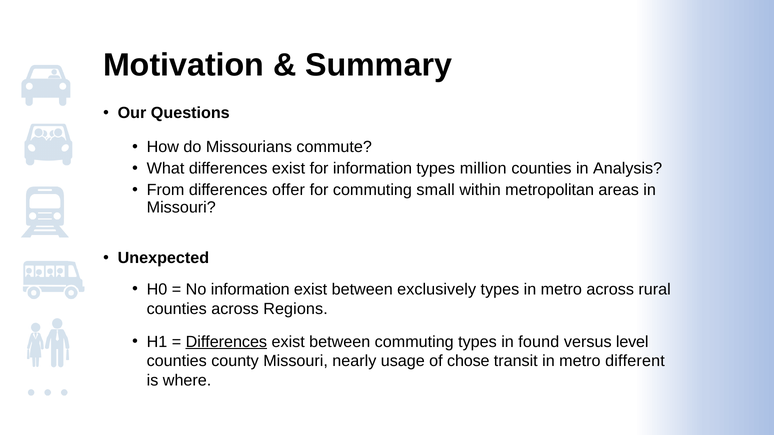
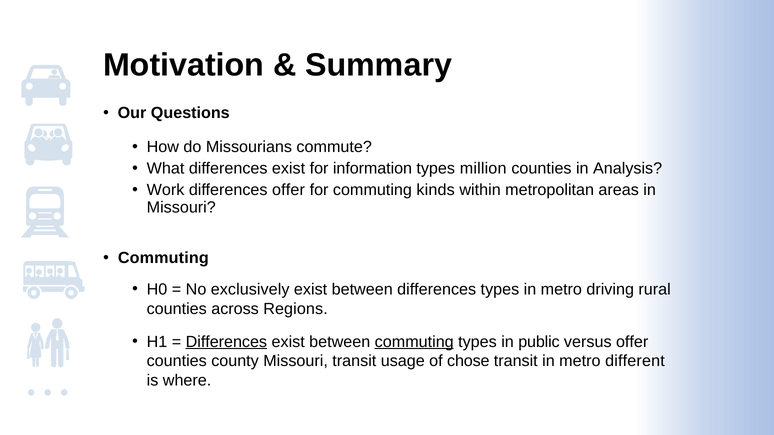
From: From -> Work (166, 190)
small: small -> kinds (436, 190)
Unexpected: Unexpected -> Commuting (163, 258)
No information: information -> exclusively (250, 290)
between exclusively: exclusively -> differences (437, 290)
metro across: across -> driving (610, 290)
commuting underline: none -> present (414, 342)
found: found -> public (539, 342)
versus level: level -> offer (632, 342)
Missouri nearly: nearly -> transit (354, 361)
